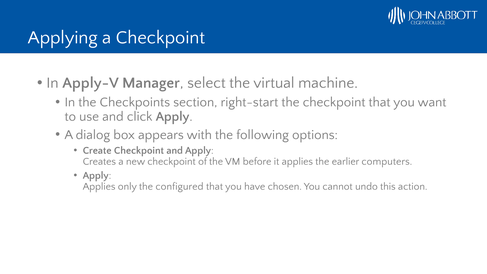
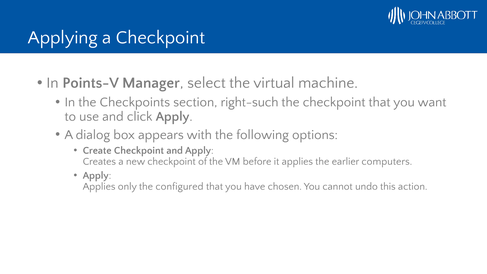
Apply-V: Apply-V -> Points-V (91, 83)
right-start: right-start -> right-such (250, 102)
